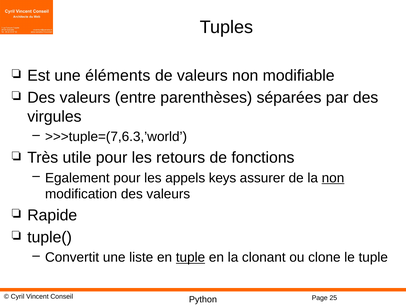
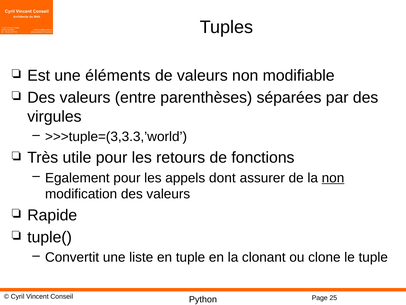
>>>tuple=(7,6.3,’world: >>>tuple=(7,6.3,’world -> >>>tuple=(3,3.3,’world (116, 137)
keys: keys -> dont (222, 178)
tuple underline: present -> none (190, 257)
